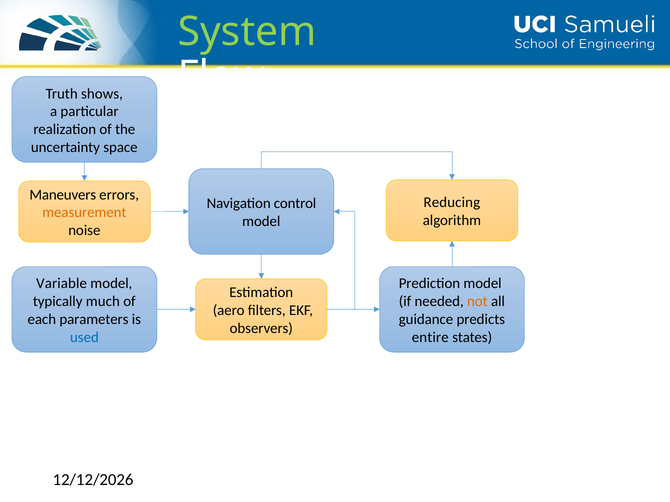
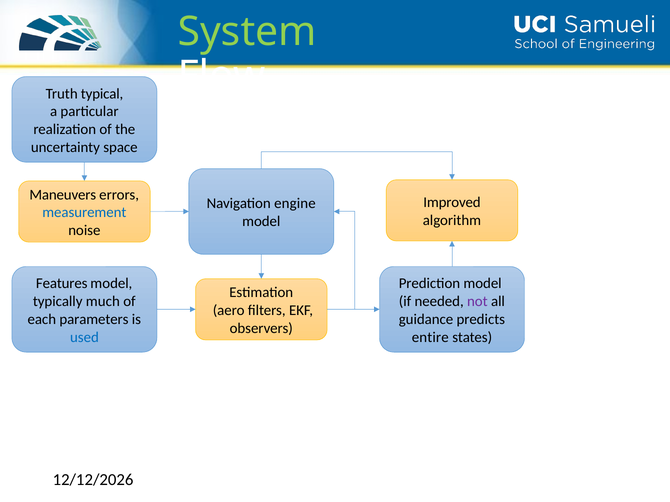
shows: shows -> typical (102, 94)
Reducing: Reducing -> Improved (452, 203)
control: control -> engine (295, 204)
measurement colour: orange -> blue (84, 213)
Variable: Variable -> Features (62, 284)
not colour: orange -> purple (477, 302)
